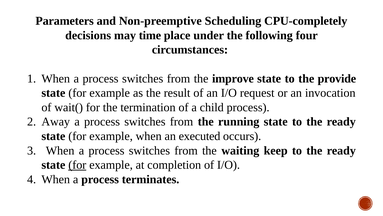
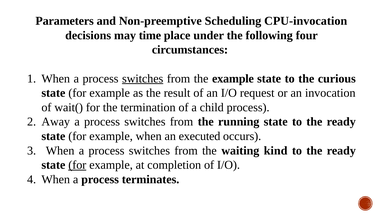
CPU-completely: CPU-completely -> CPU-invocation (306, 21)
switches underline: none -> present (143, 78)
the improve: improve -> example (233, 78)
provide: provide -> curious (337, 78)
keep: keep -> kind (276, 150)
